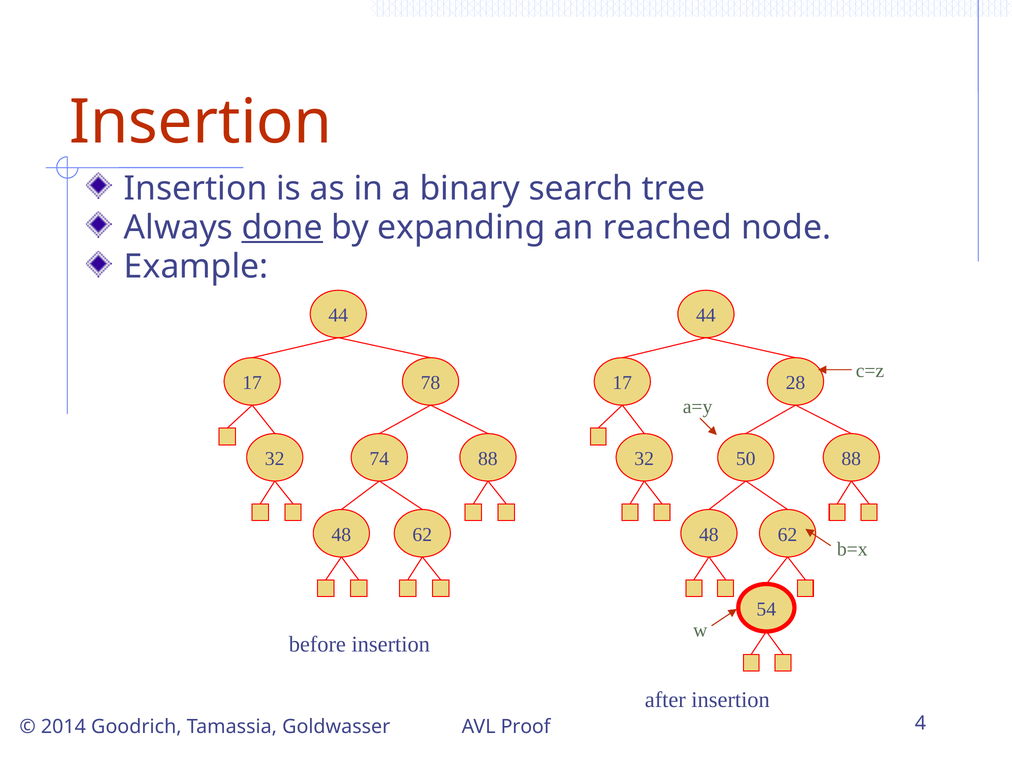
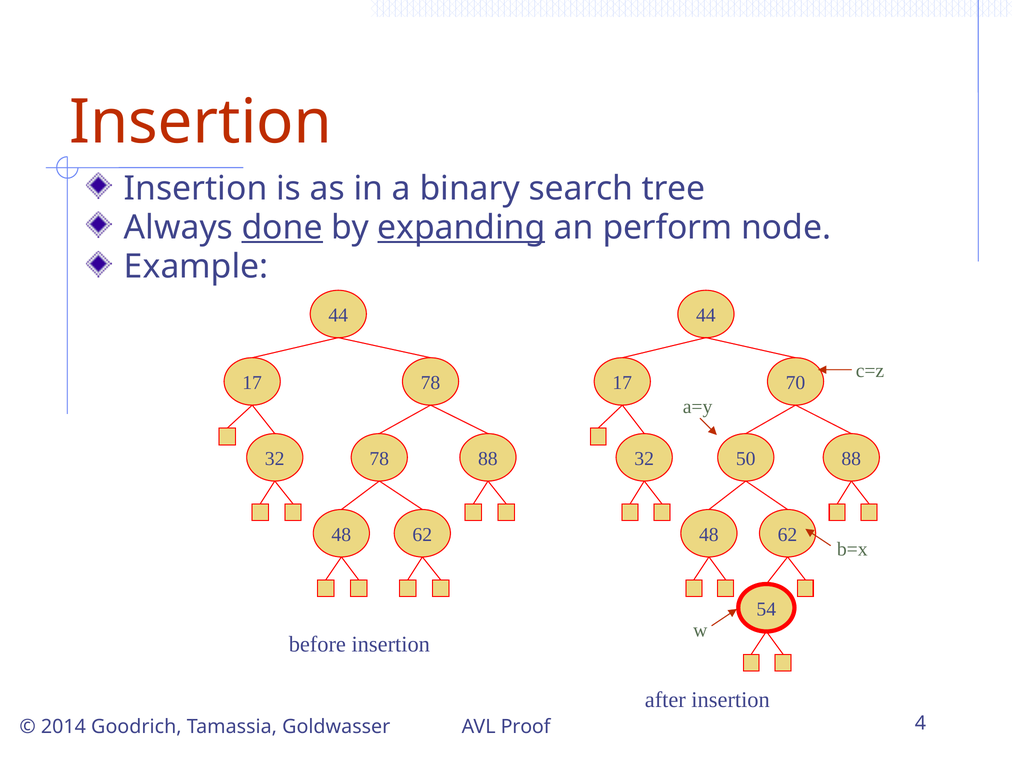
expanding underline: none -> present (461, 228)
reached: reached -> perform (668, 228)
28: 28 -> 70 (795, 383)
32 74: 74 -> 78 (379, 459)
